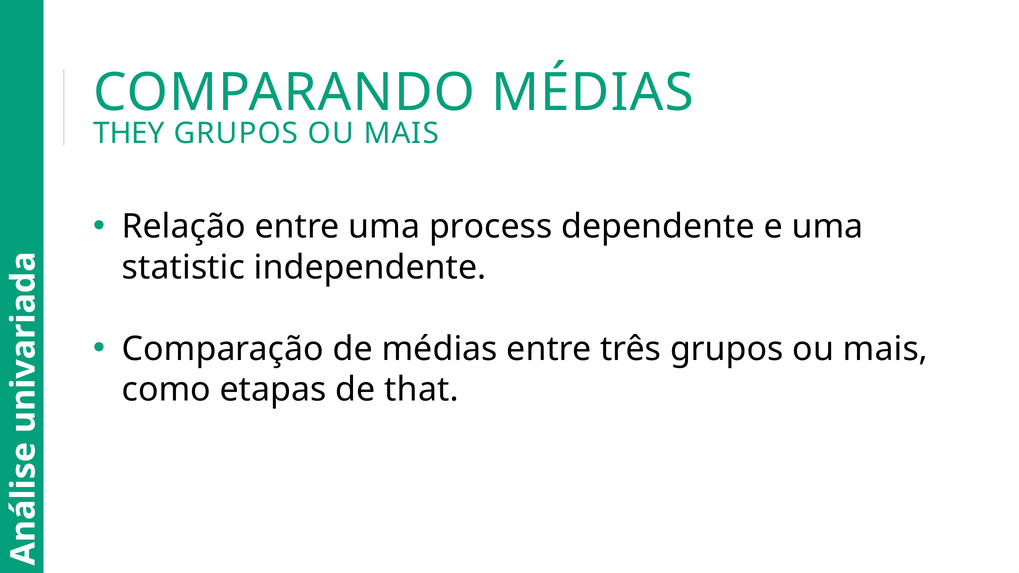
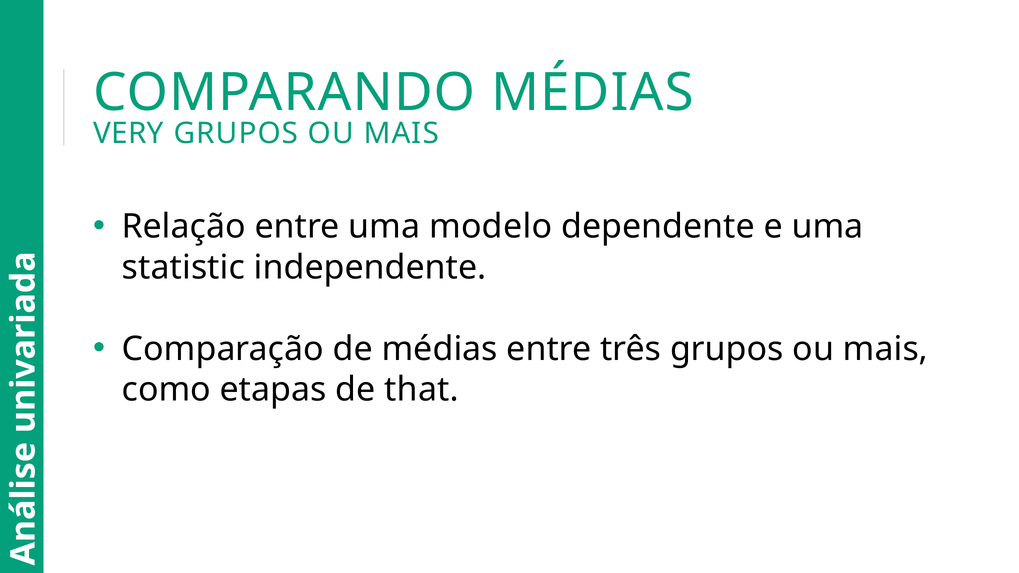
THEY: THEY -> VERY (129, 134)
process: process -> modelo (491, 227)
